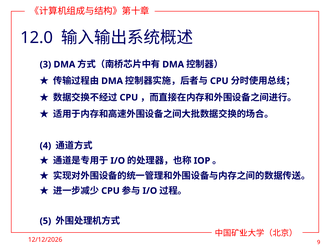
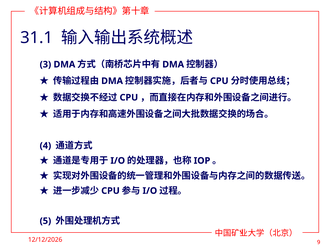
12.0: 12.0 -> 31.1 (37, 37)
